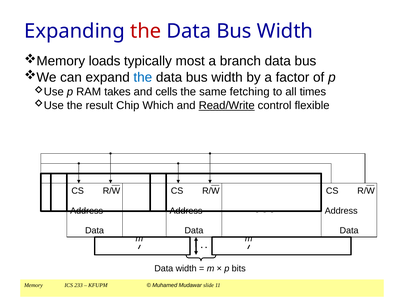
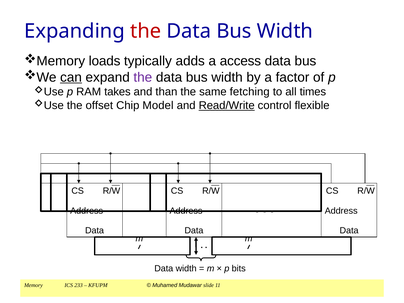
most: most -> adds (190, 61)
branch: branch -> access (240, 61)
can underline: none -> present (71, 77)
the colour: blue -> purple (143, 77)
cells: cells -> than (166, 92)
result: result -> offset (99, 105)
Which: Which -> Model (158, 105)
